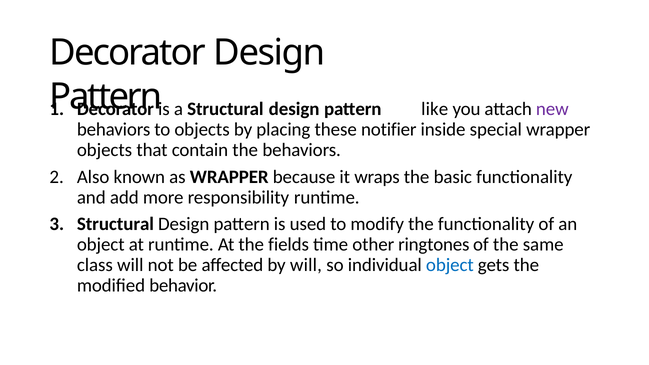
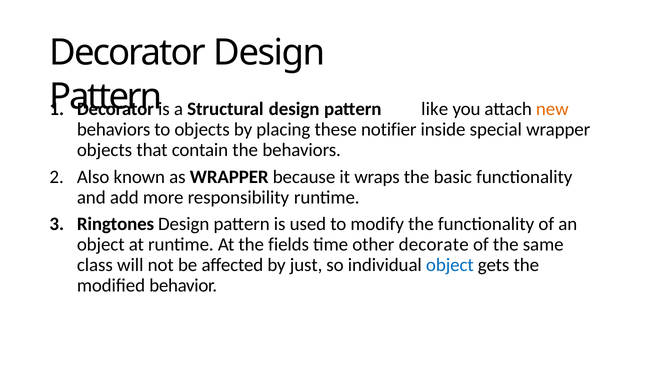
new colour: purple -> orange (552, 109)
Structural: Structural -> Ringtones (115, 224)
ringtones: ringtones -> decorate (434, 245)
by will: will -> just (306, 265)
